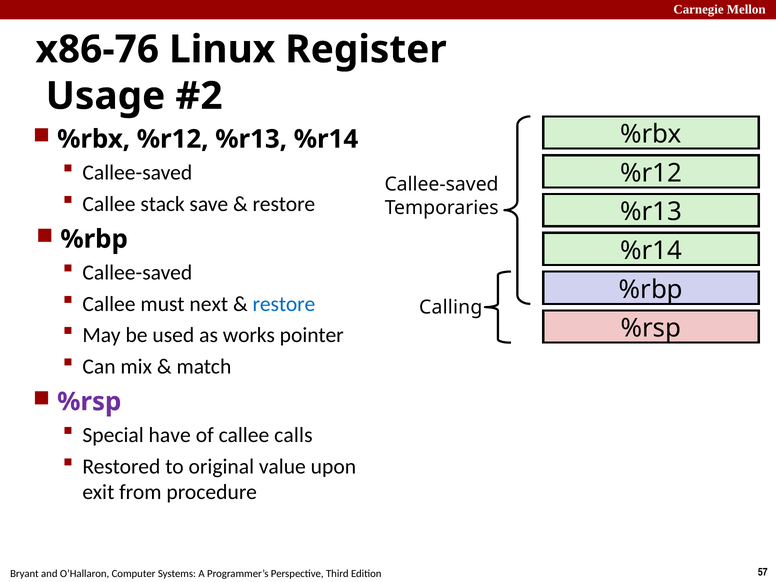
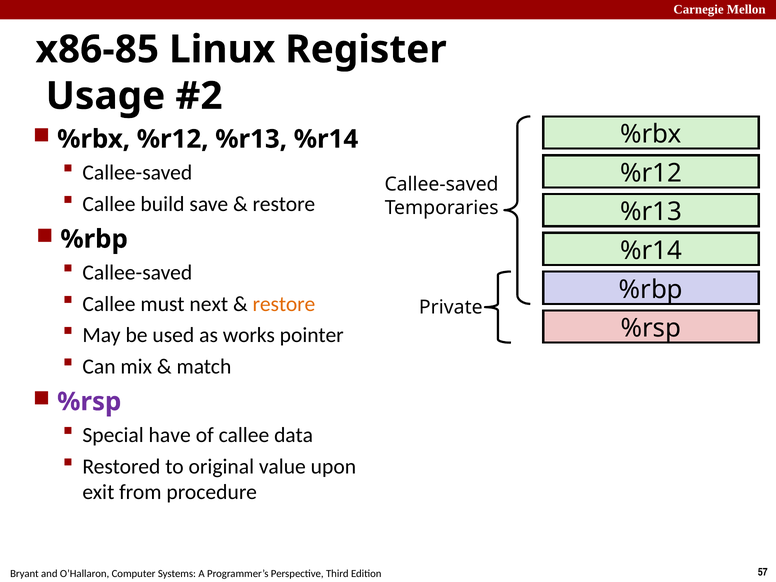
x86-76: x86-76 -> x86-85 (97, 49)
stack: stack -> build (162, 204)
restore colour: blue -> orange (284, 304)
Calling: Calling -> Private (451, 307)
calls: calls -> data (294, 435)
